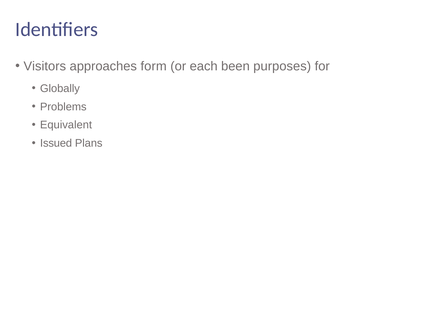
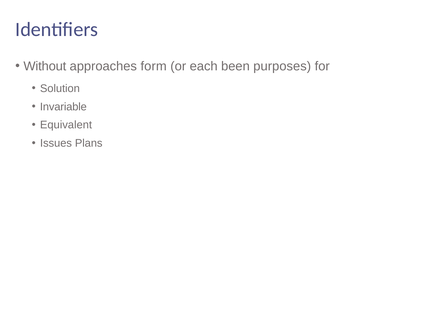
Visitors: Visitors -> Without (45, 66)
Globally: Globally -> Solution (60, 88)
Problems: Problems -> Invariable (63, 107)
Issued: Issued -> Issues (56, 143)
